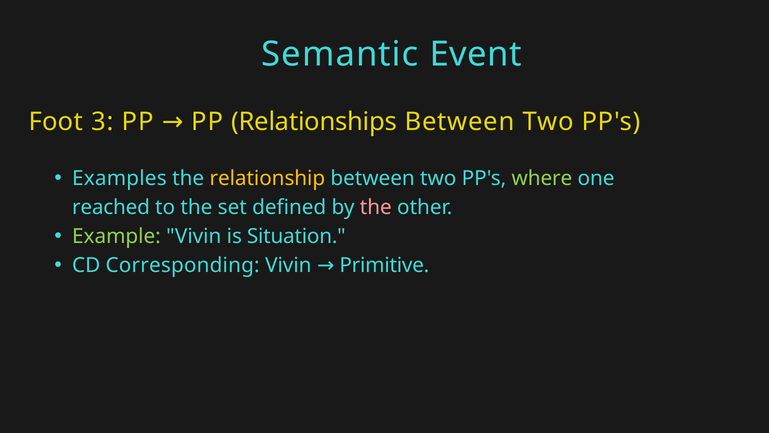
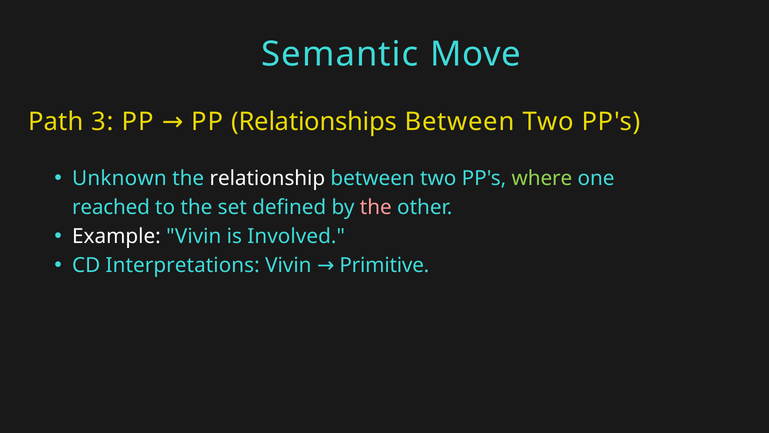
Event: Event -> Move (476, 54)
Foot: Foot -> Path (56, 122)
Examples: Examples -> Unknown (119, 178)
relationship colour: yellow -> white (267, 178)
Example colour: light green -> white (116, 236)
Situation: Situation -> Involved (296, 236)
Corresponding: Corresponding -> Interpretations (183, 265)
